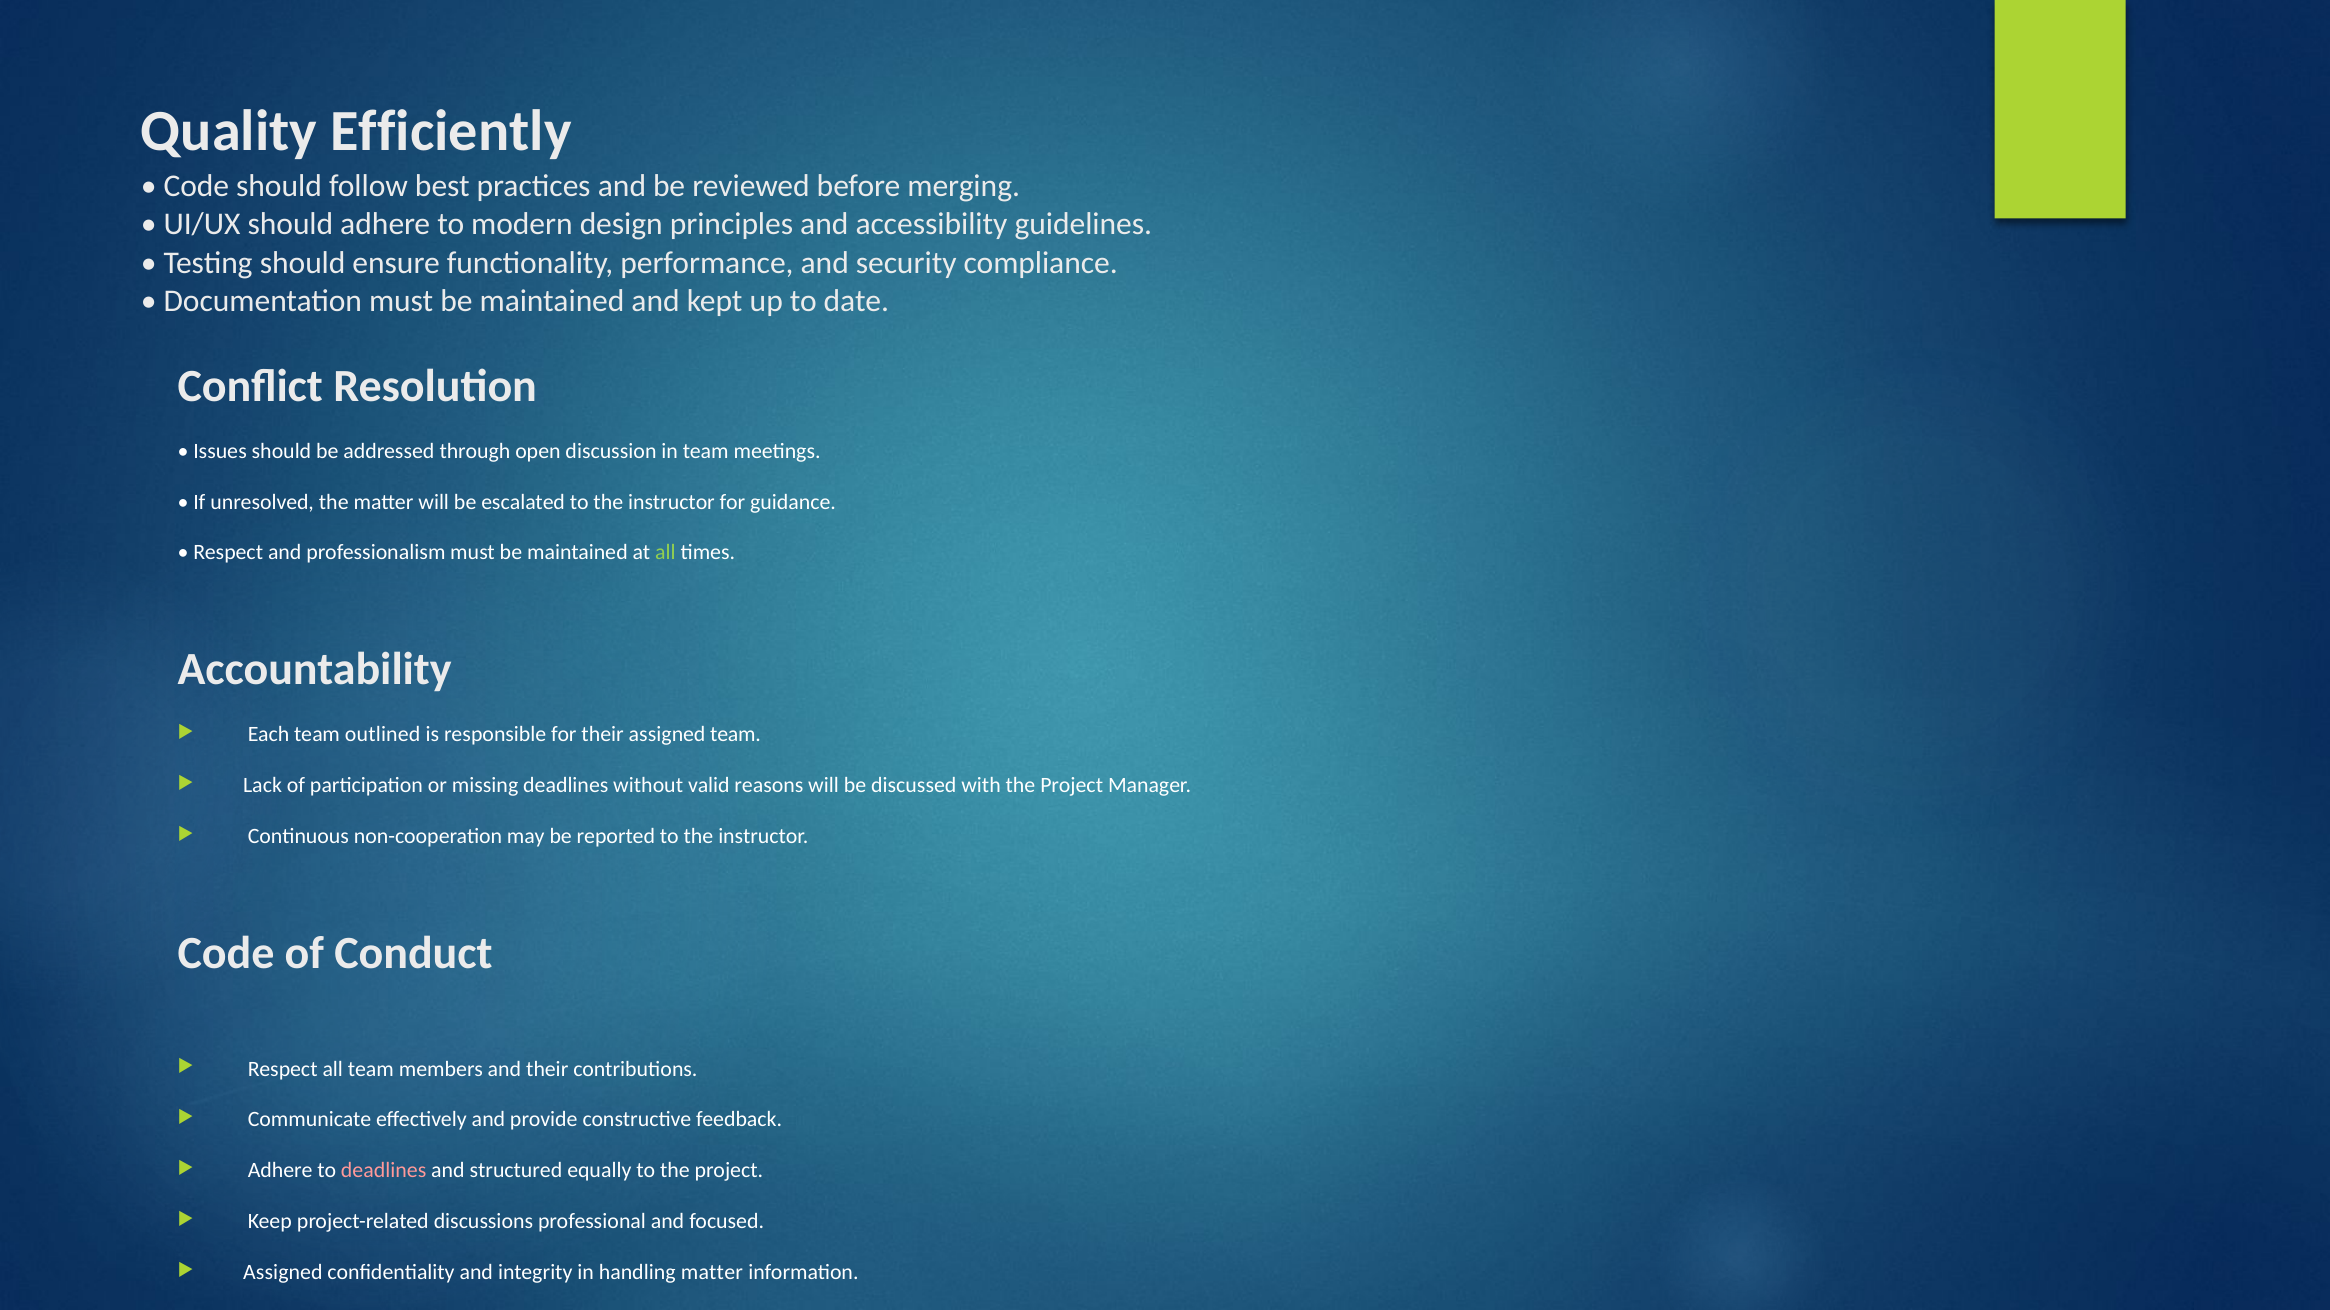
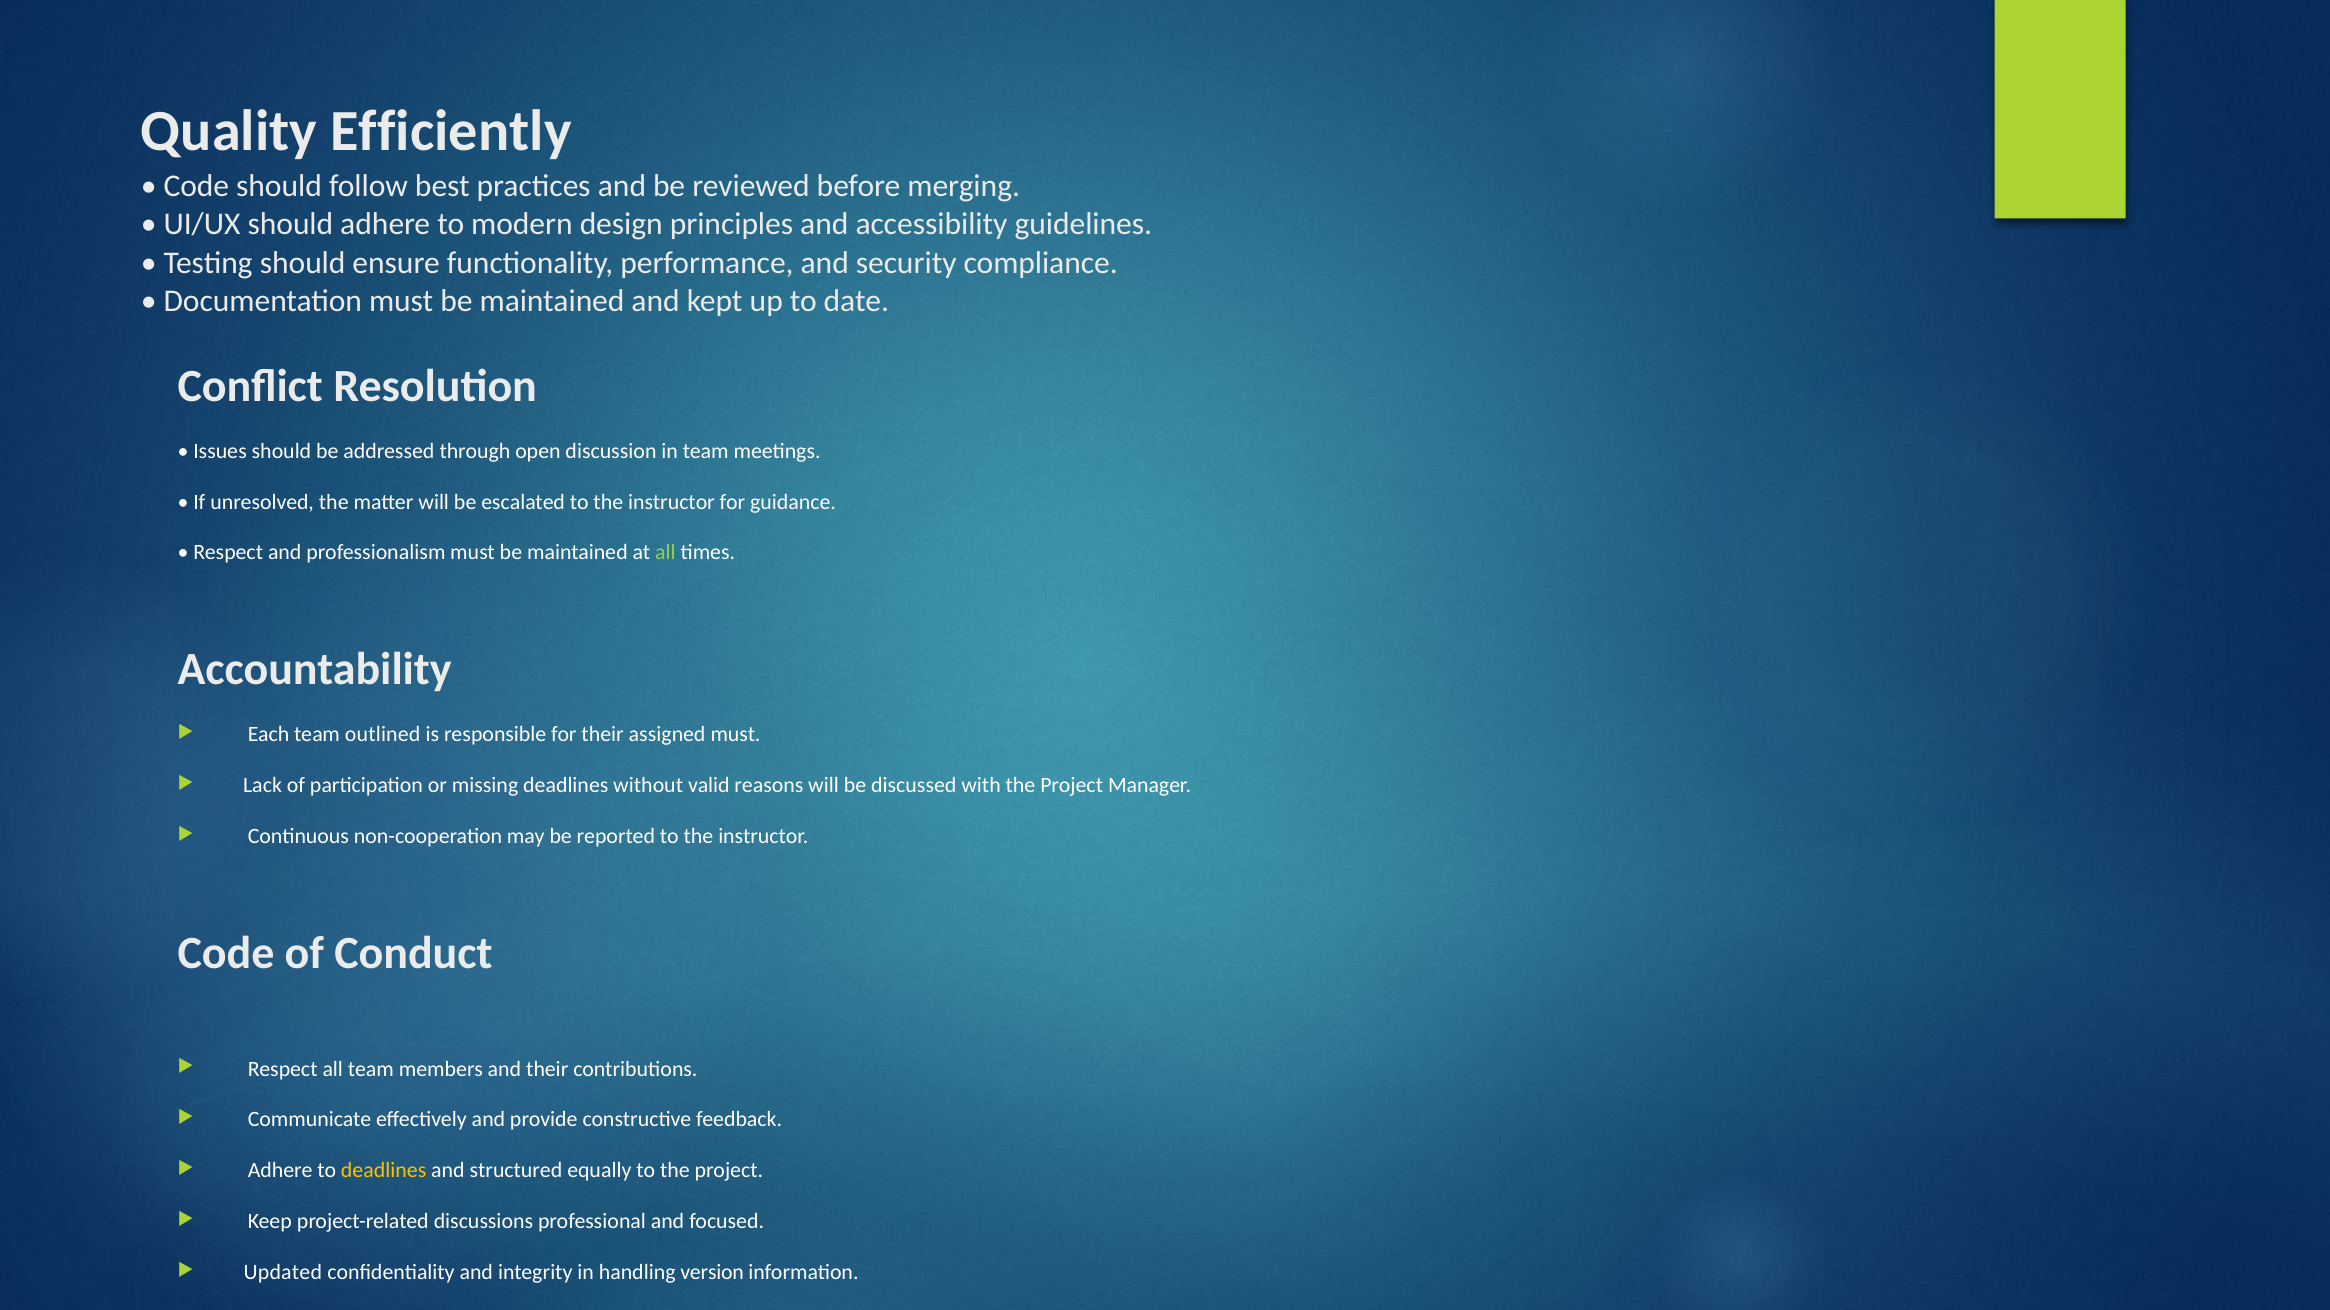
assigned team: team -> must (736, 735)
deadlines colour: pink -> yellow (384, 1171)
Assigned: Assigned -> Updated (283, 1273)
handling matter: matter -> version (712, 1273)
